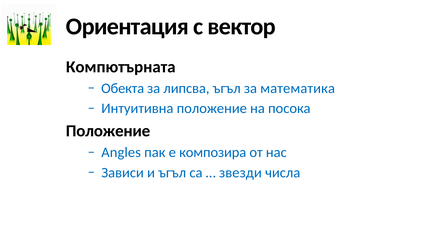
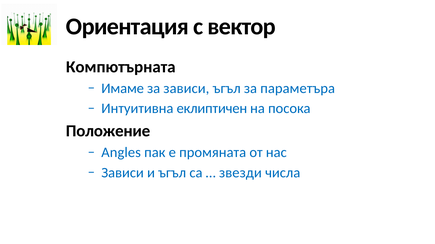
Обекта: Обекта -> Имаме (123, 89)
за липсва: липсва -> зависи (186, 89)
математика: математика -> параметъра (298, 89)
Интуитивна положение: положение -> еклиптичен (212, 109)
композира: композира -> промяната (213, 153)
